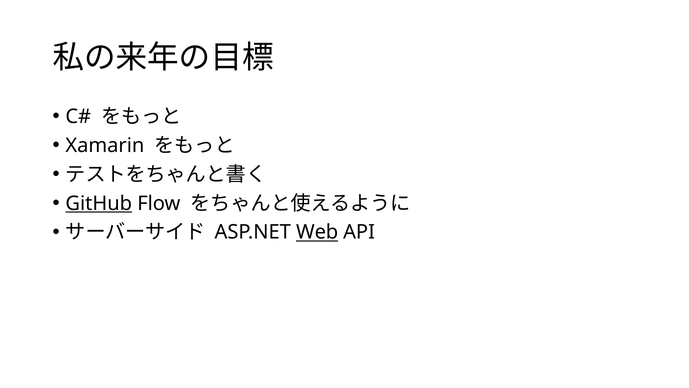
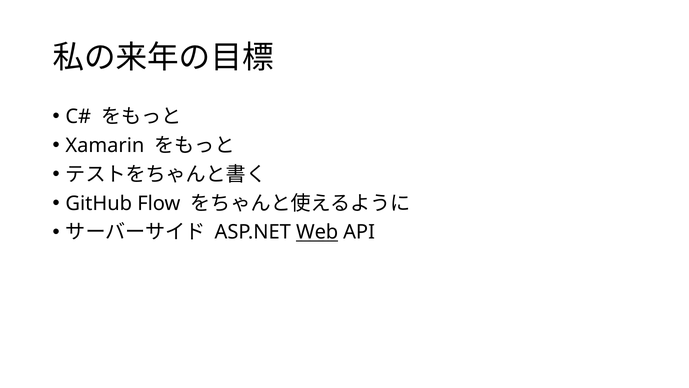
GitHub underline: present -> none (99, 203)
